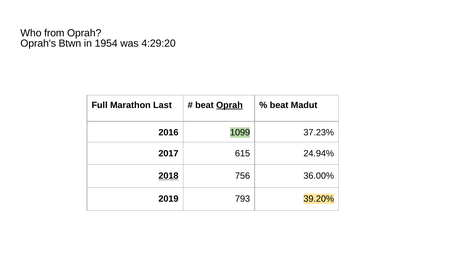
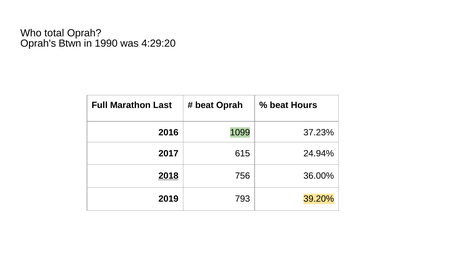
from: from -> total (54, 33)
1954: 1954 -> 1990 (106, 43)
Oprah underline: present -> none (229, 105)
Madut: Madut -> Hours (304, 105)
